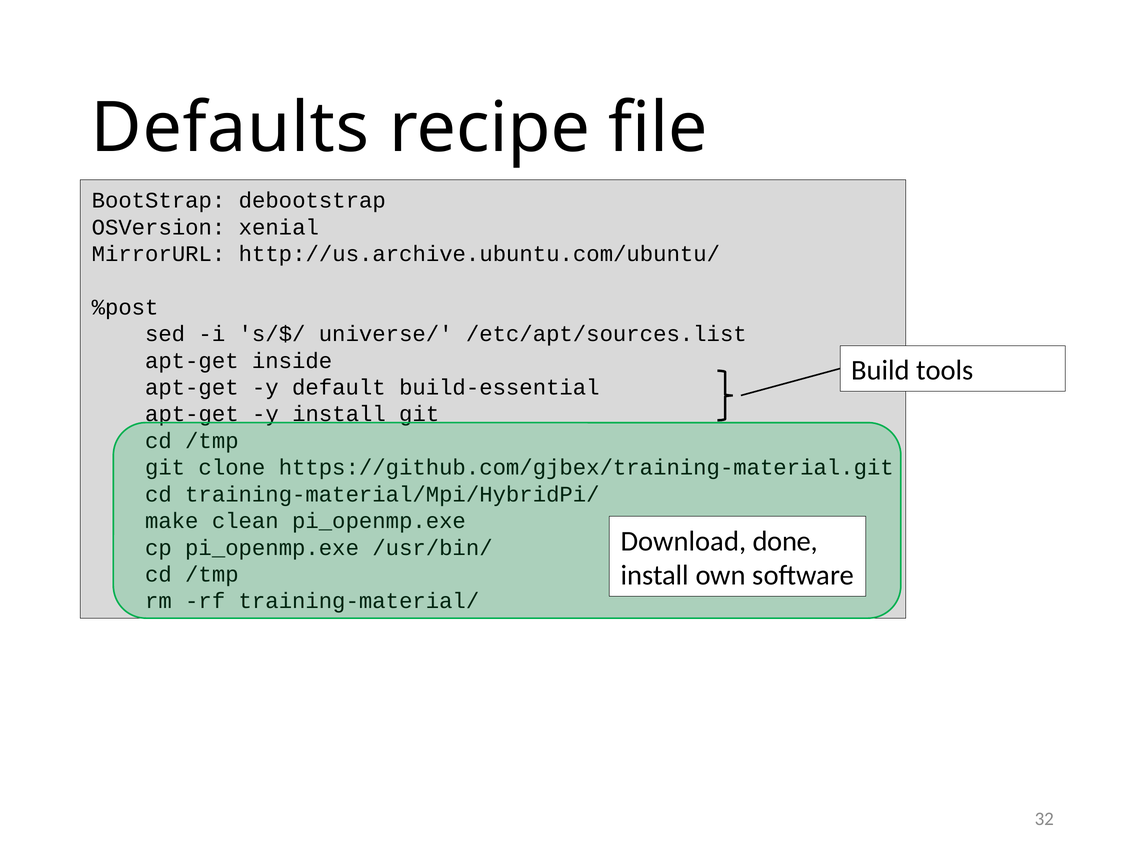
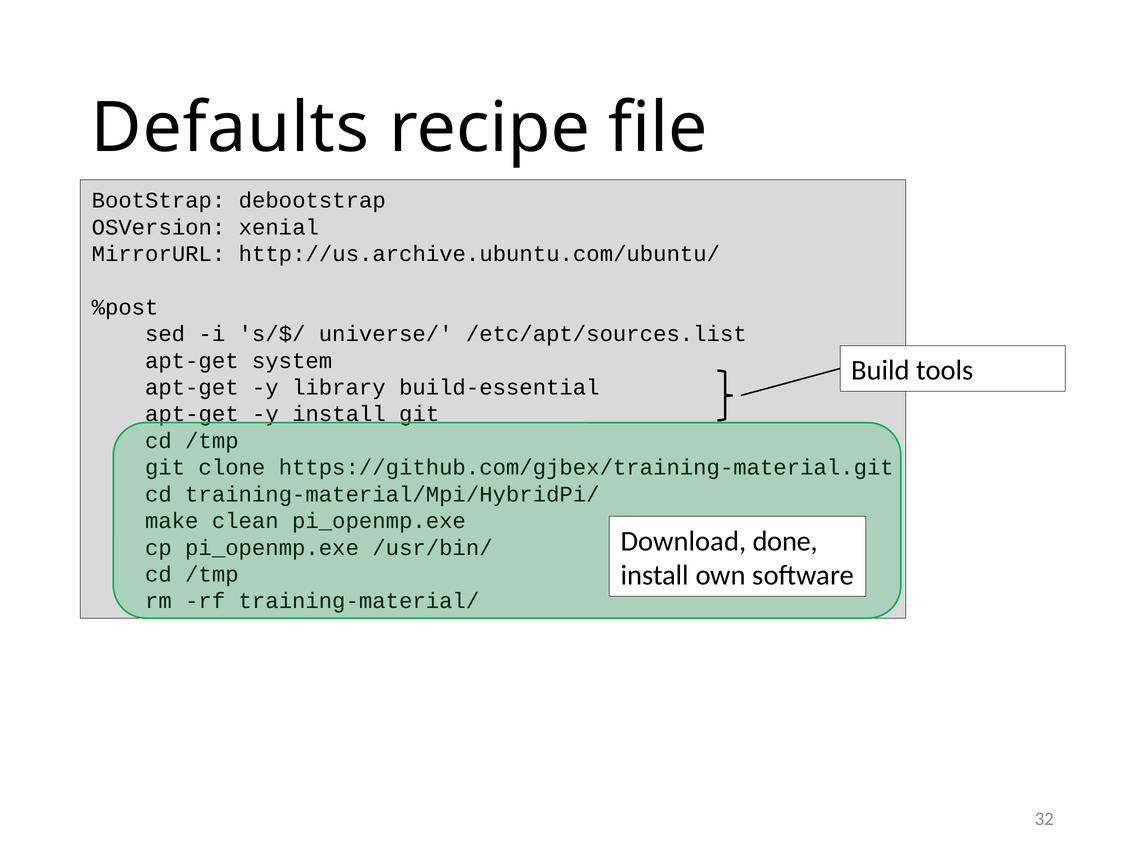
inside: inside -> system (292, 361)
default: default -> library (339, 387)
